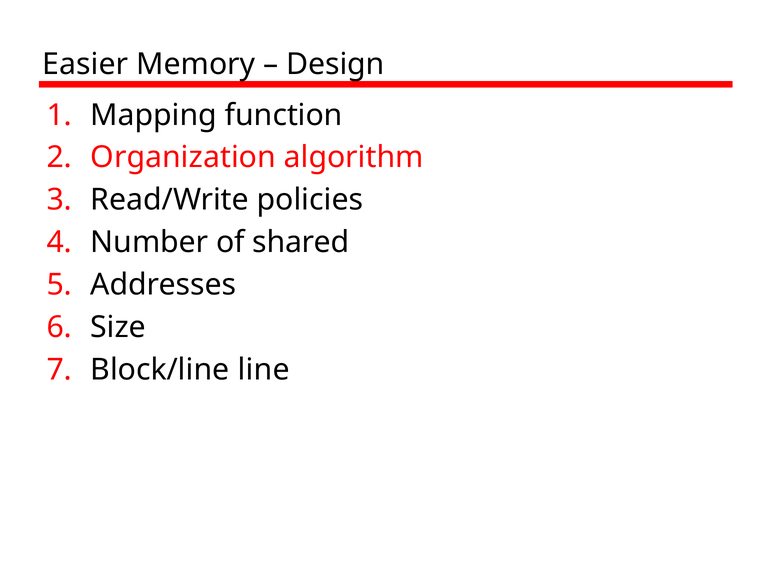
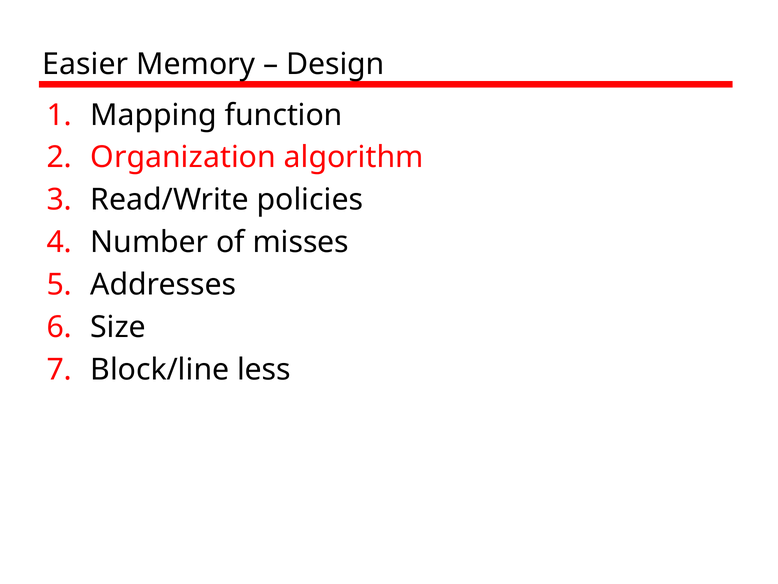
shared: shared -> misses (301, 242)
line: line -> less (264, 369)
